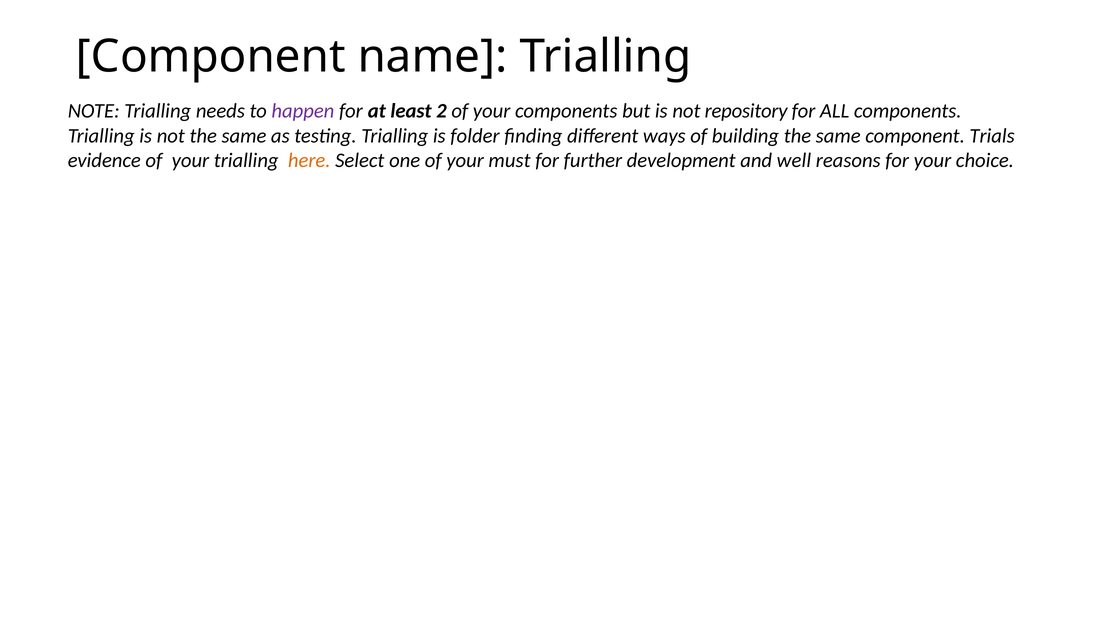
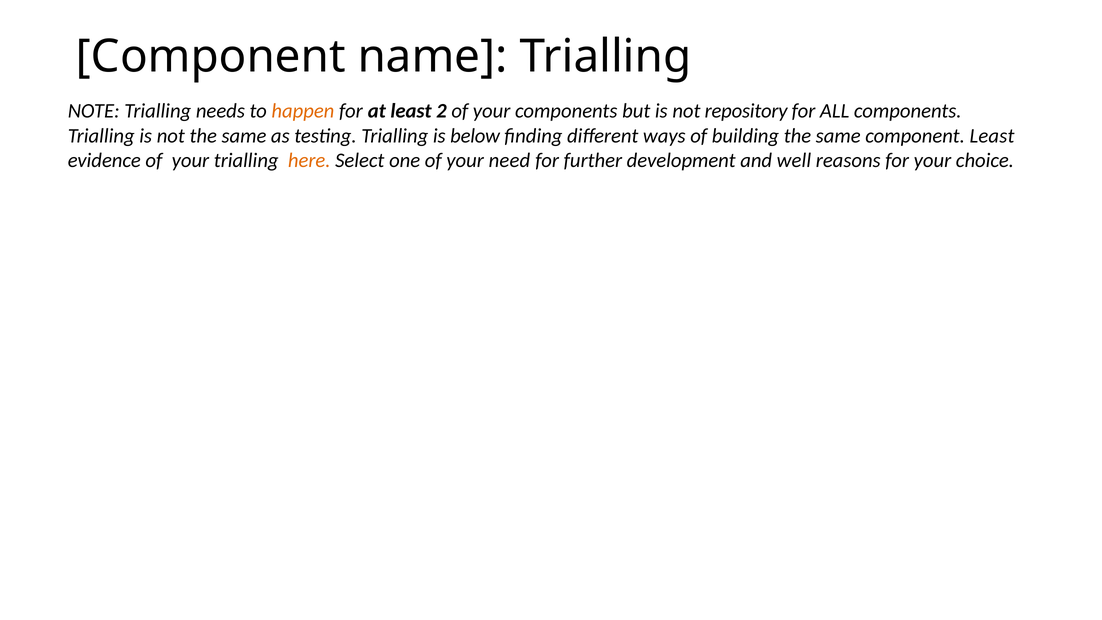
happen colour: purple -> orange (303, 111)
folder: folder -> below (475, 136)
component Trials: Trials -> Least (992, 136)
must: must -> need (509, 161)
